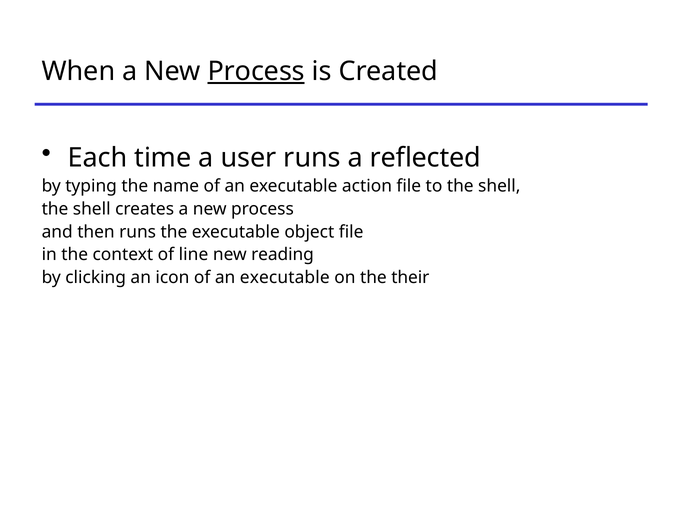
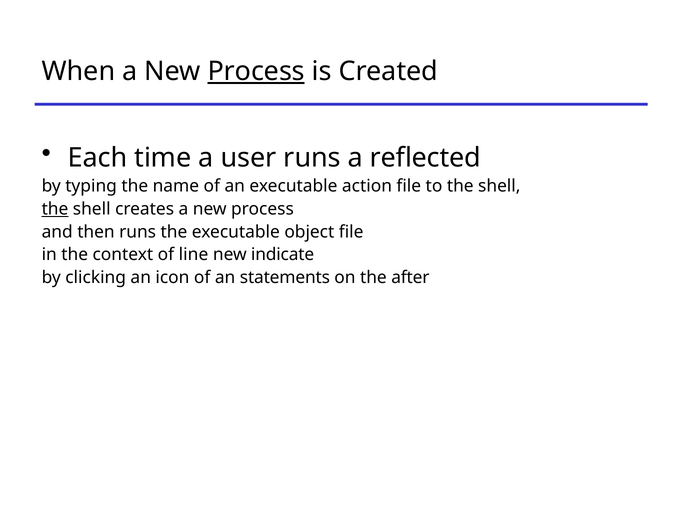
the underline: none -> present (55, 209)
reading: reading -> indicate (283, 254)
icon of an executable: executable -> statements (285, 277)
their: their -> after (410, 277)
